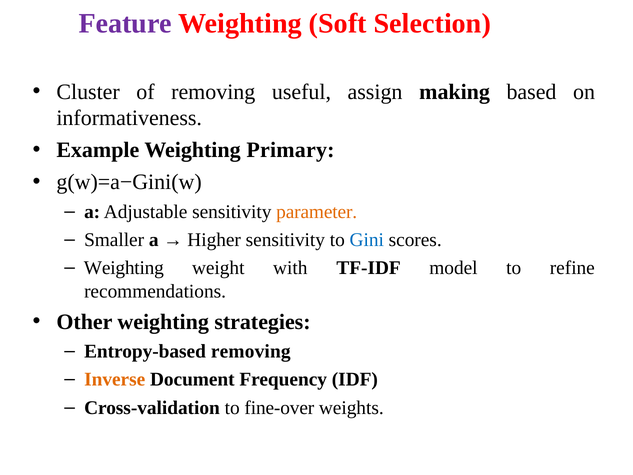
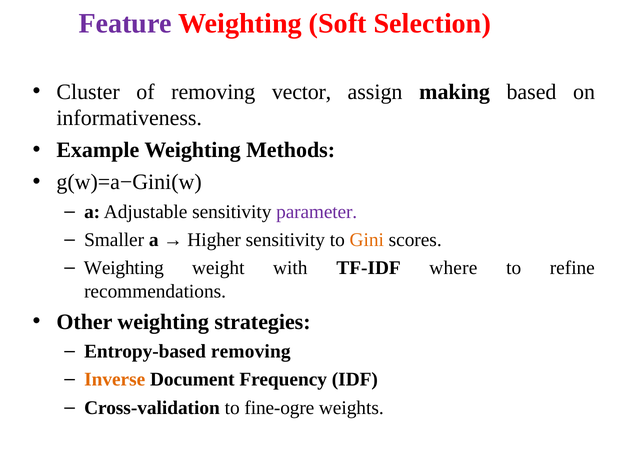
useful: useful -> vector (302, 92)
Primary: Primary -> Methods (291, 150)
parameter colour: orange -> purple (317, 212)
Gini colour: blue -> orange (367, 240)
model: model -> where (453, 268)
fine-over: fine-over -> fine-ogre (279, 408)
